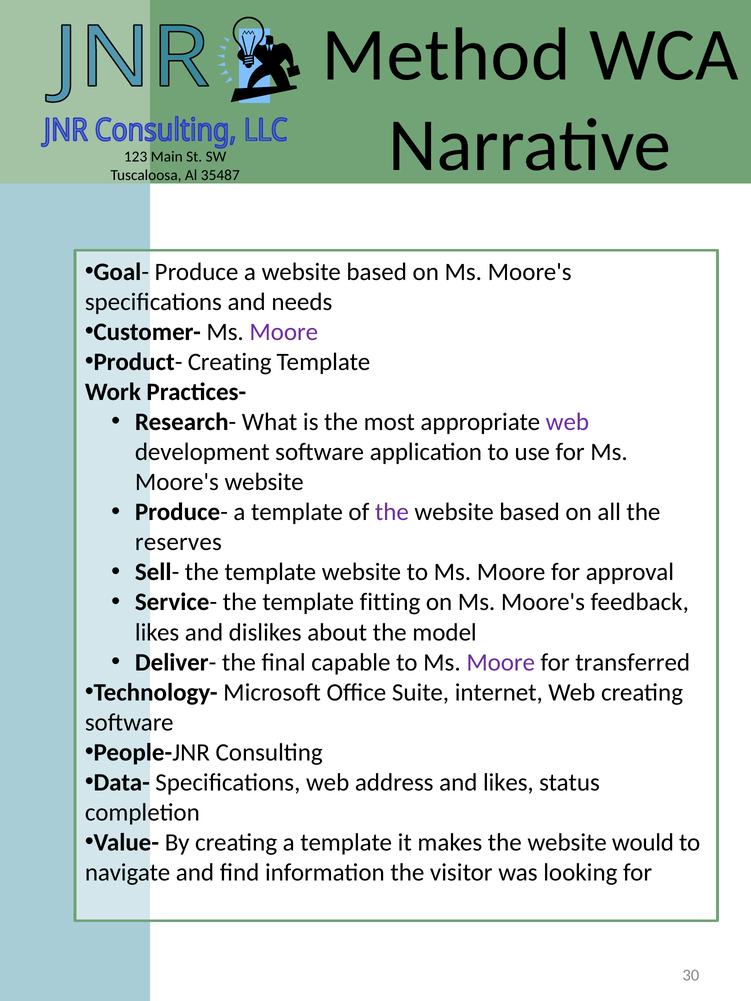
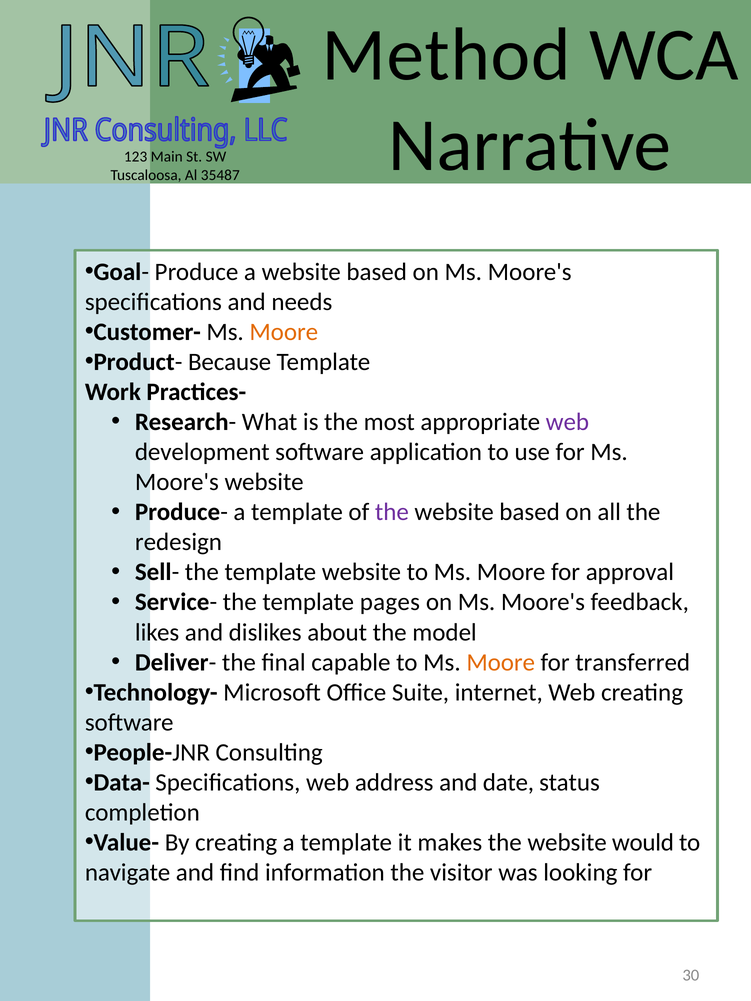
Moore colour: purple -> orange (284, 332)
Product- Creating: Creating -> Because (230, 362)
reserves: reserves -> redesign (178, 542)
fitting: fitting -> pages (390, 602)
Moore colour: purple -> orange (501, 663)
and likes: likes -> date (508, 783)
